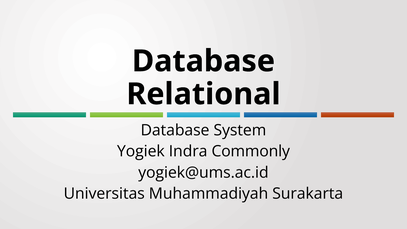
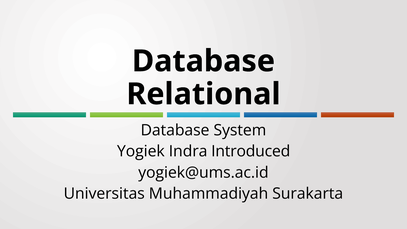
Commonly: Commonly -> Introduced (251, 151)
